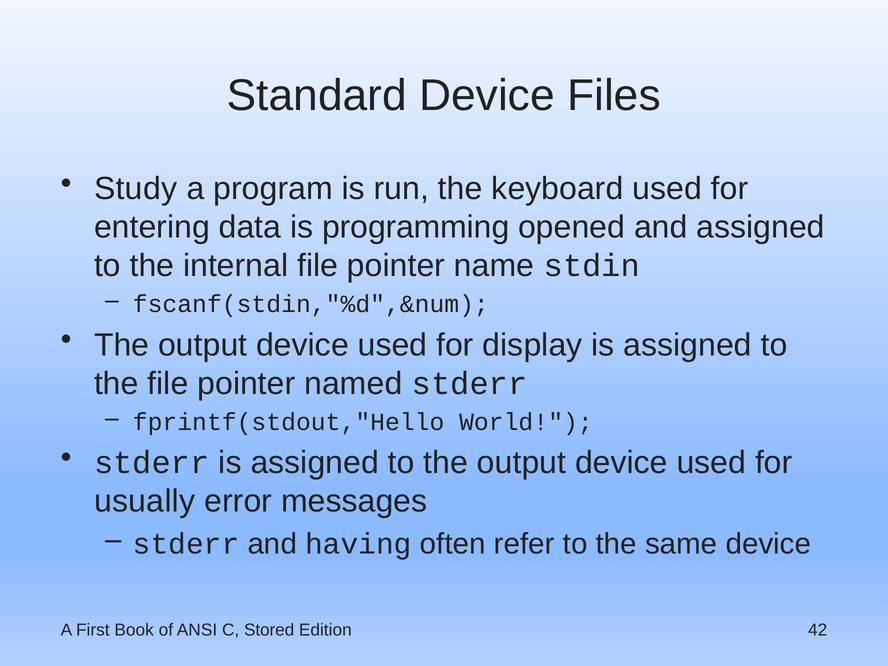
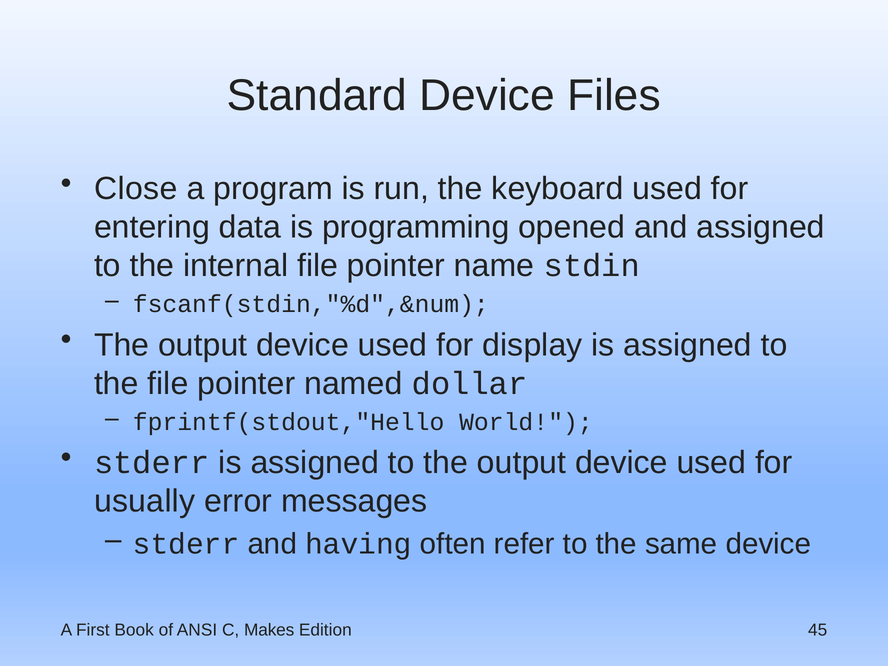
Study: Study -> Close (136, 189)
named stderr: stderr -> dollar (470, 383)
Stored: Stored -> Makes (269, 630)
42: 42 -> 45 (818, 630)
